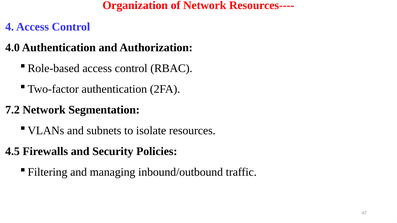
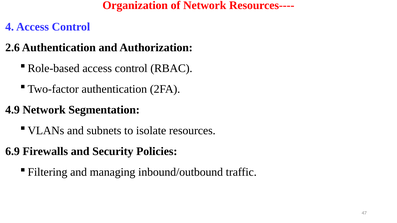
4.0: 4.0 -> 2.6 (13, 48)
7.2: 7.2 -> 4.9 (13, 110)
4.5: 4.5 -> 6.9 (13, 152)
